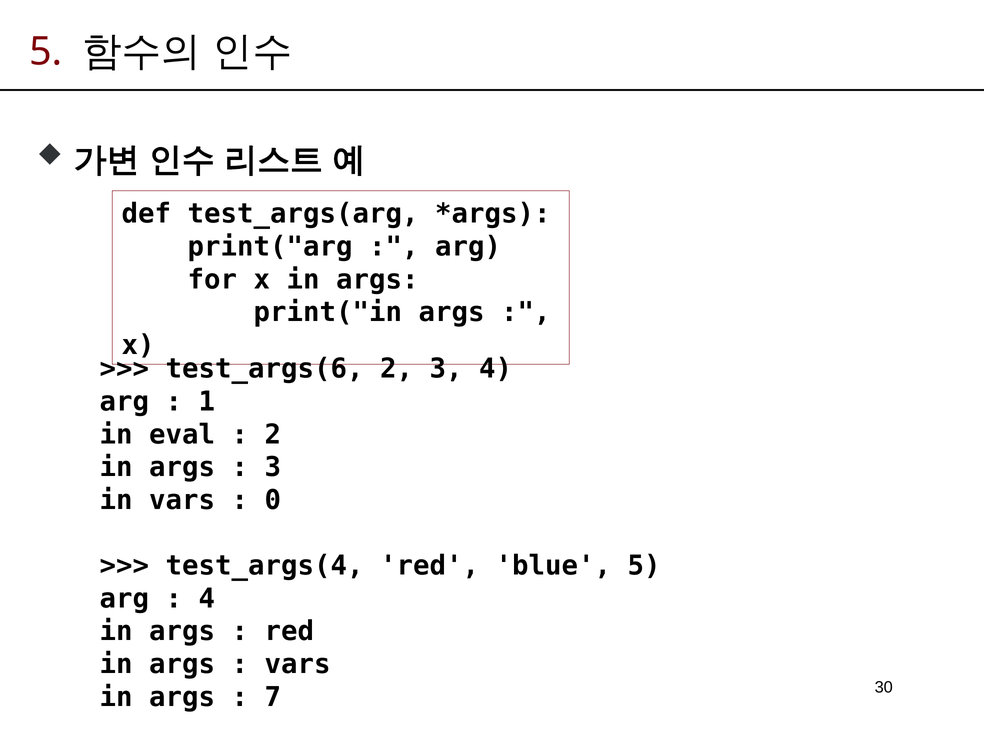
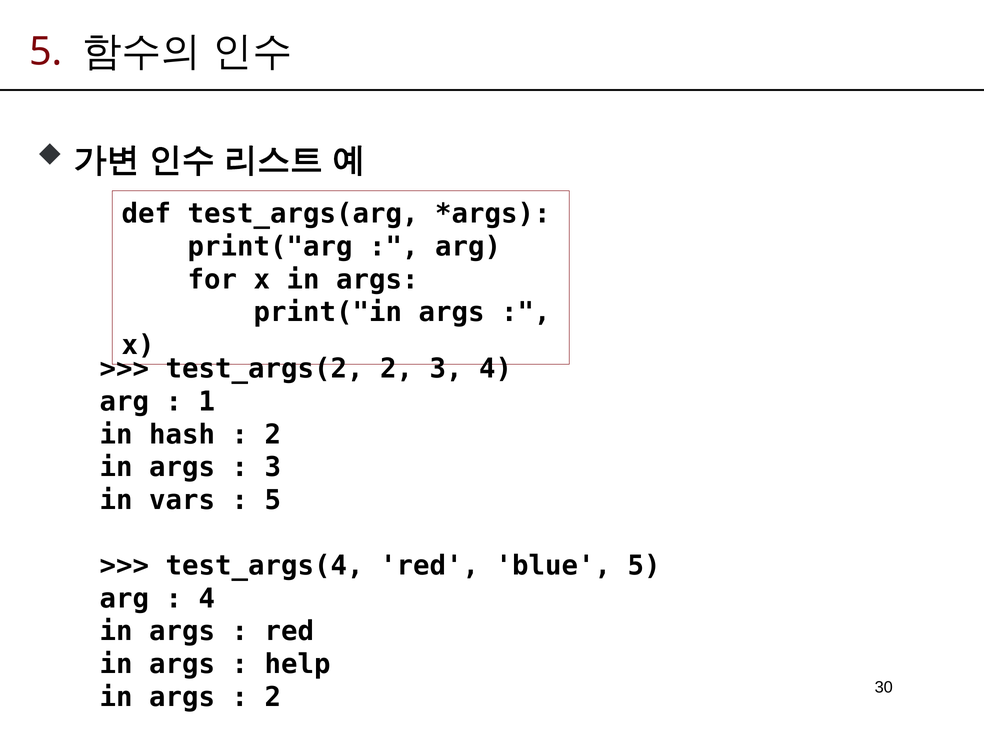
test_args(6: test_args(6 -> test_args(2 (265, 369)
eval: eval -> hash (182, 435)
0: 0 -> 5 (273, 500)
vars: vars -> help (298, 664)
7: 7 -> 2 (273, 697)
